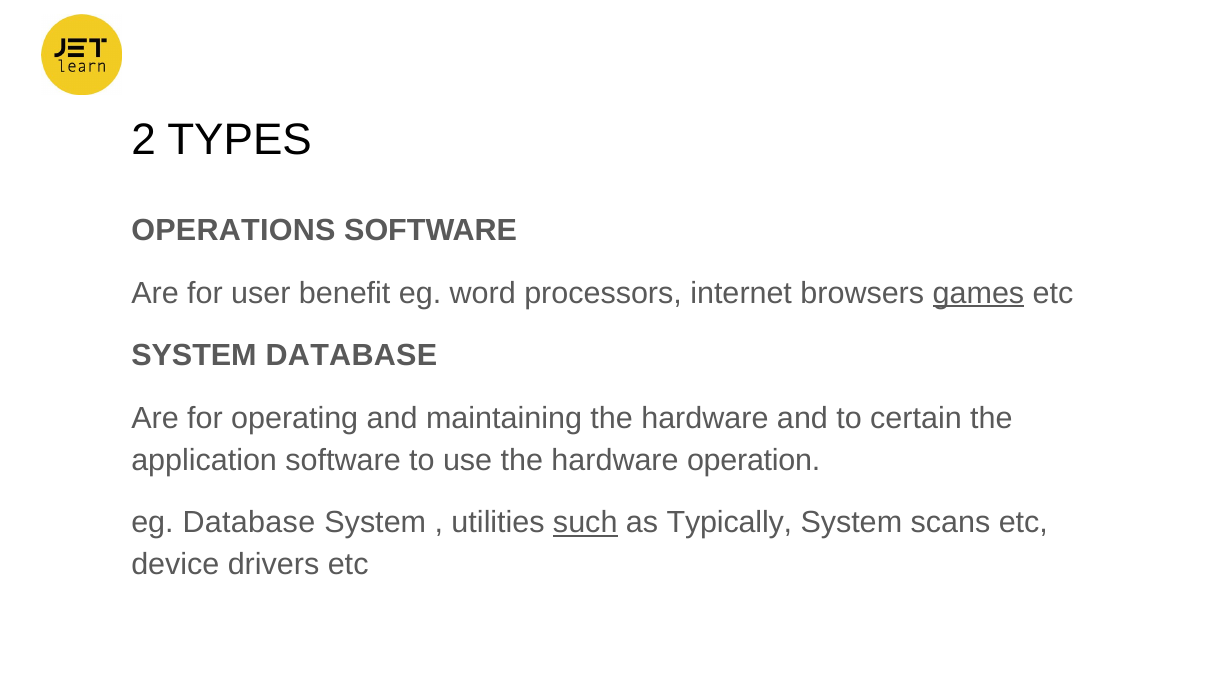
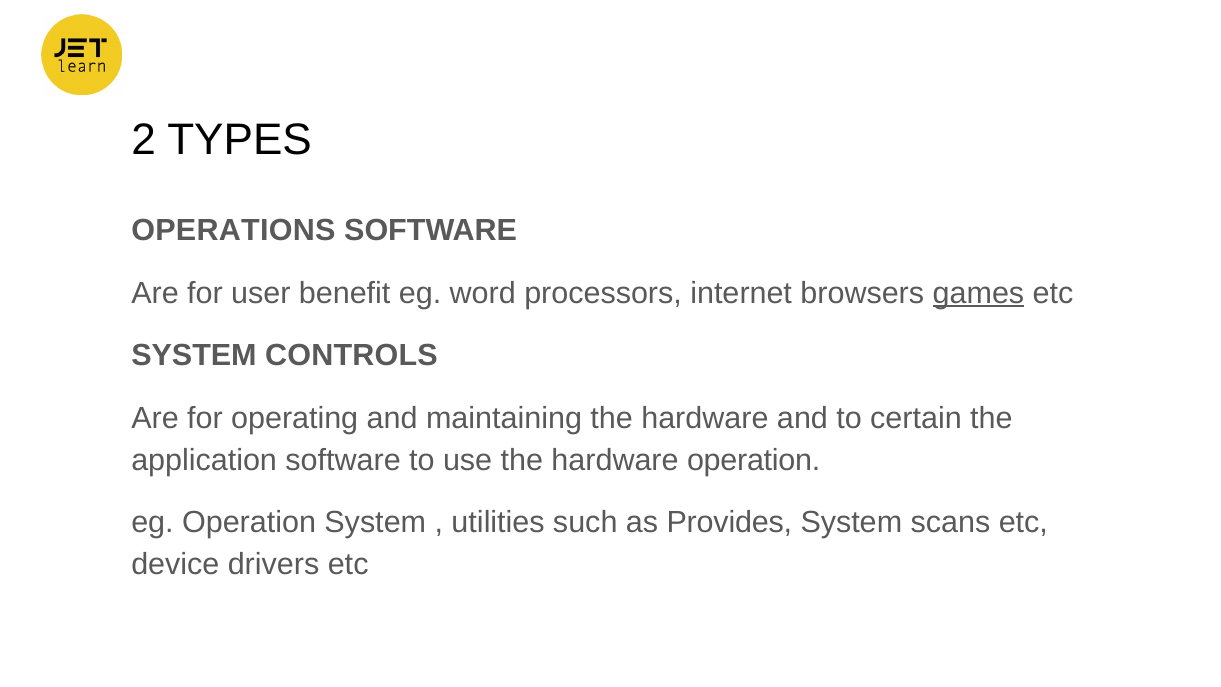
SYSTEM DATABASE: DATABASE -> CONTROLS (351, 356)
eg Database: Database -> Operation (249, 523)
such underline: present -> none (585, 523)
Typically: Typically -> Provides (729, 523)
